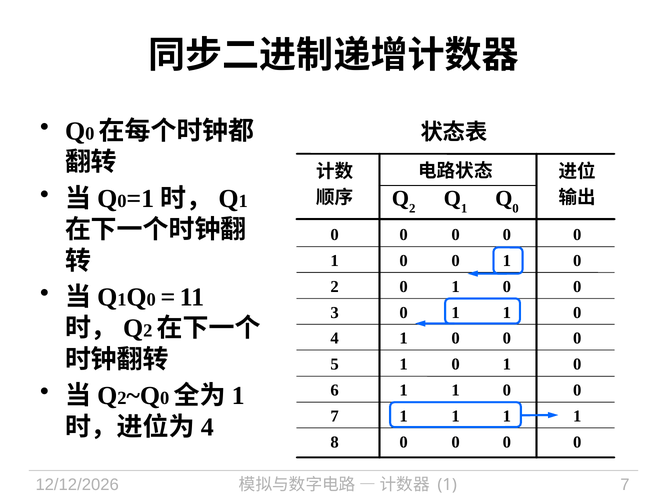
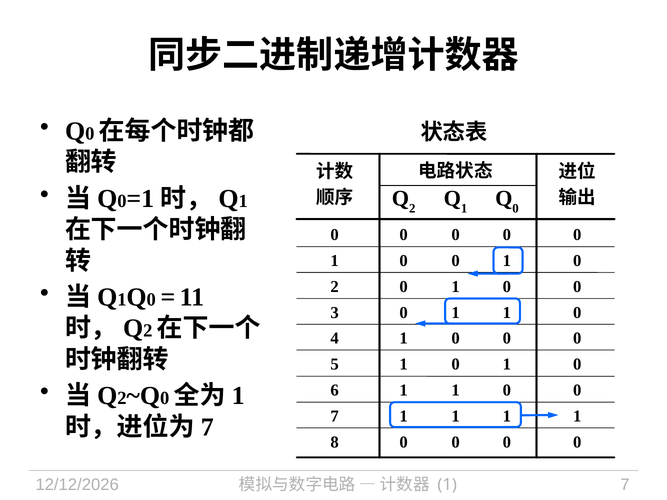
4: 4 -> 7 (207, 427)
